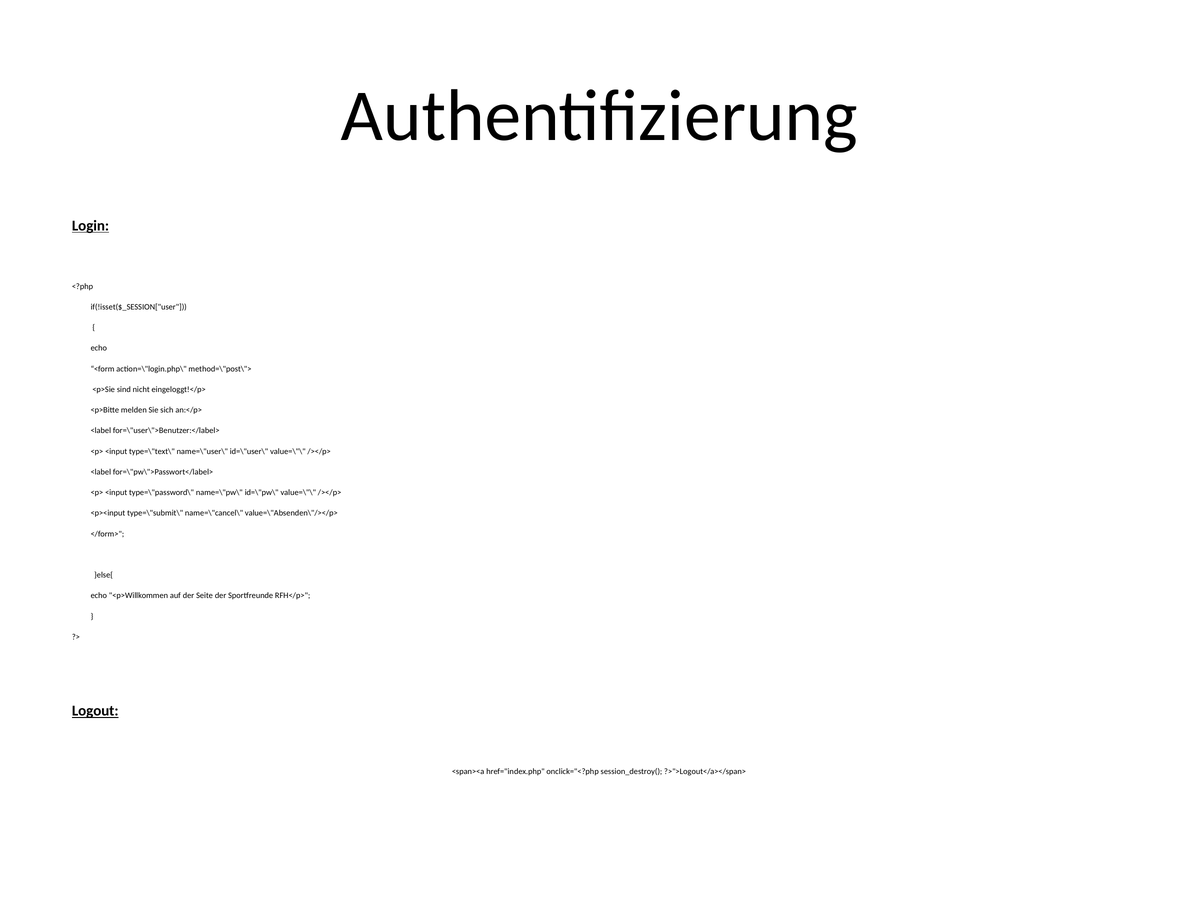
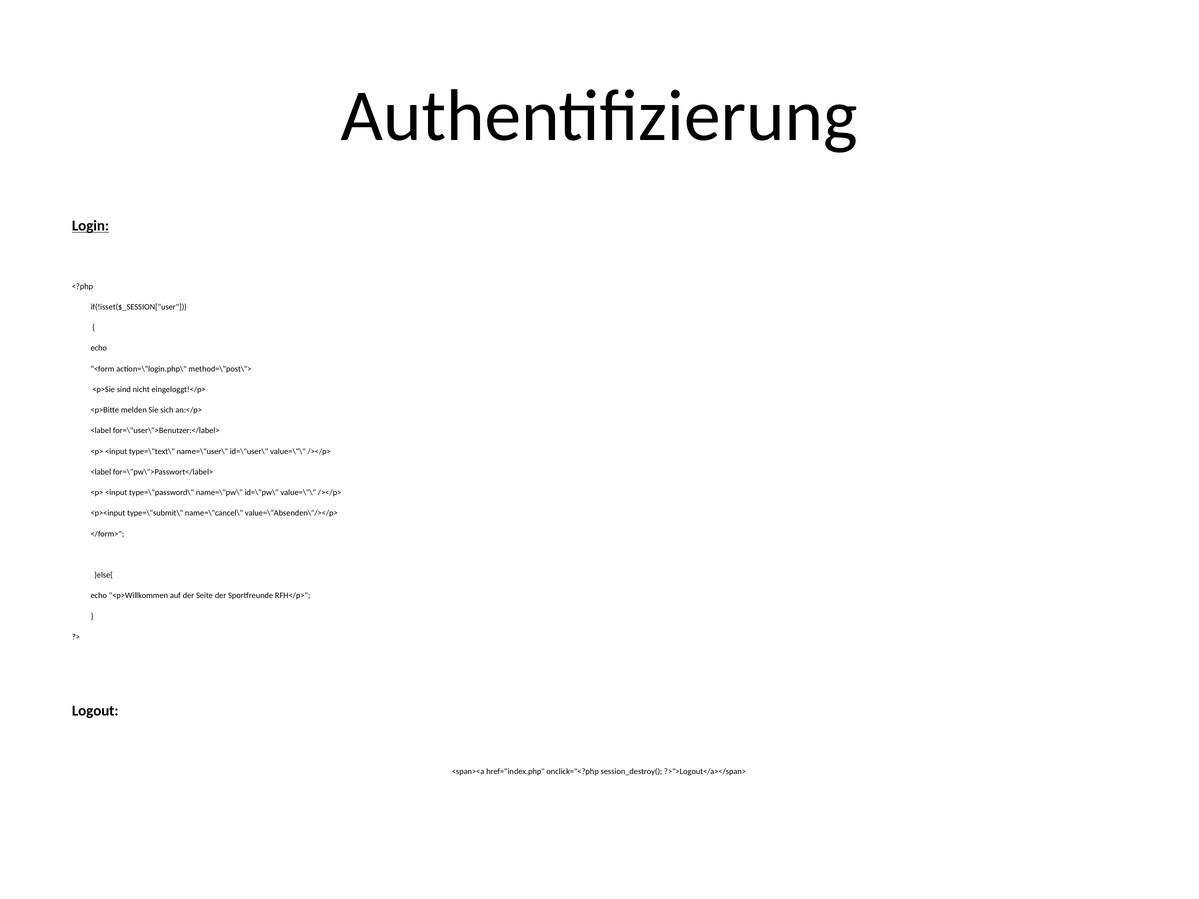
Logout underline: present -> none (95, 711)
